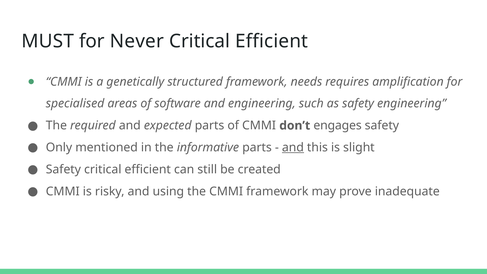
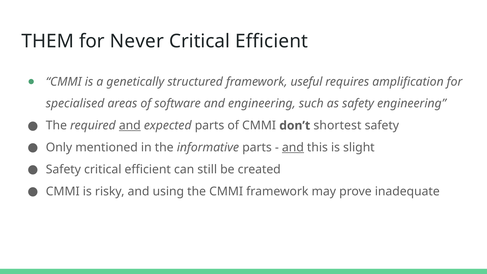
MUST: MUST -> THEM (48, 41)
needs: needs -> useful (306, 82)
and underline: none -> present (130, 126)
engages: engages -> shortest (337, 126)
